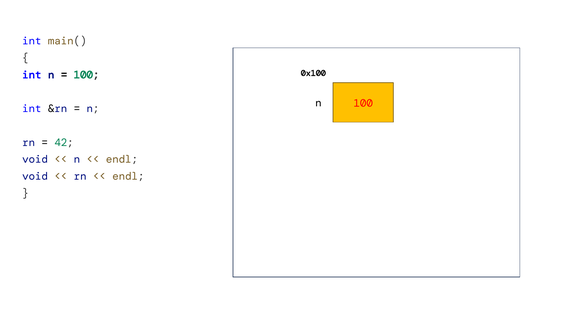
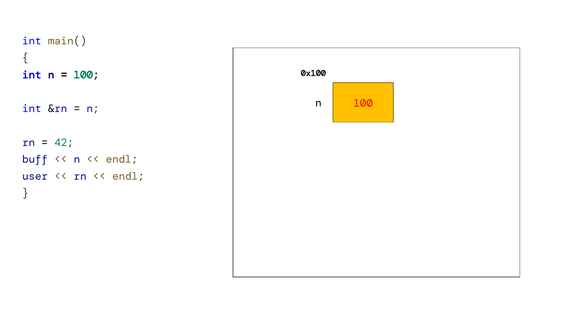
void: void -> buff (35, 160)
void: void -> user (35, 177)
